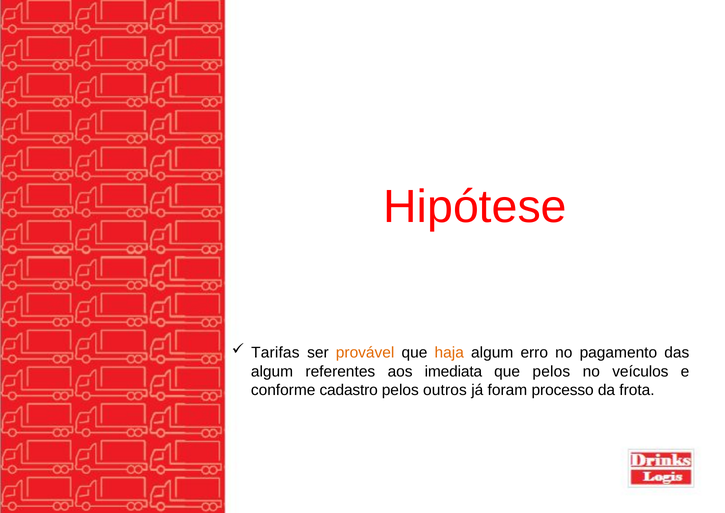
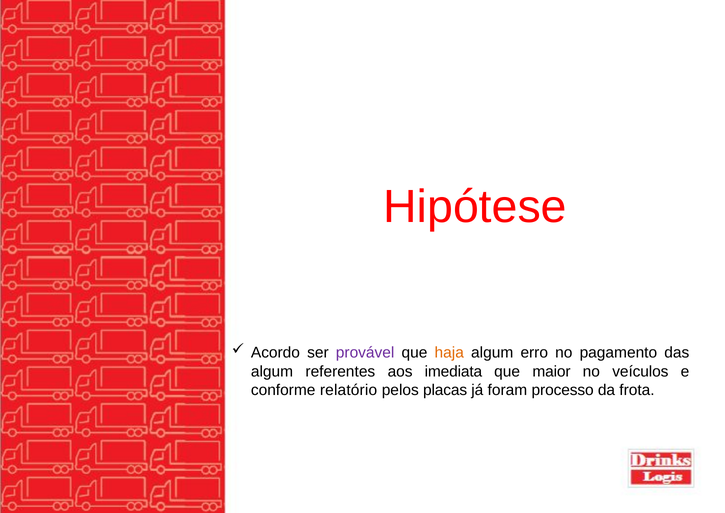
Tarifas: Tarifas -> Acordo (275, 353)
provável colour: orange -> purple (365, 353)
que pelos: pelos -> maior (551, 371)
cadastro: cadastro -> relatório (349, 390)
outros: outros -> placas (445, 390)
